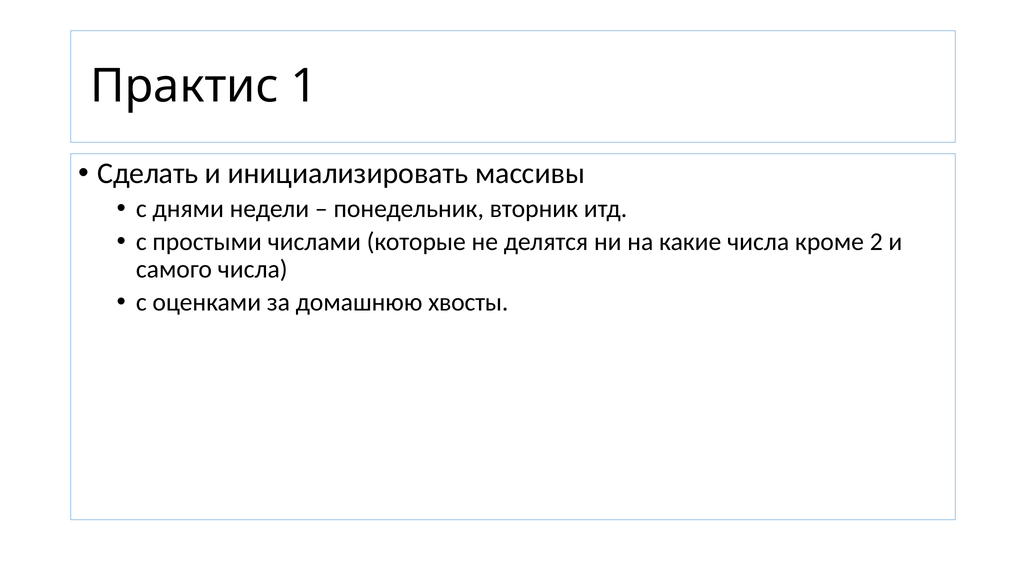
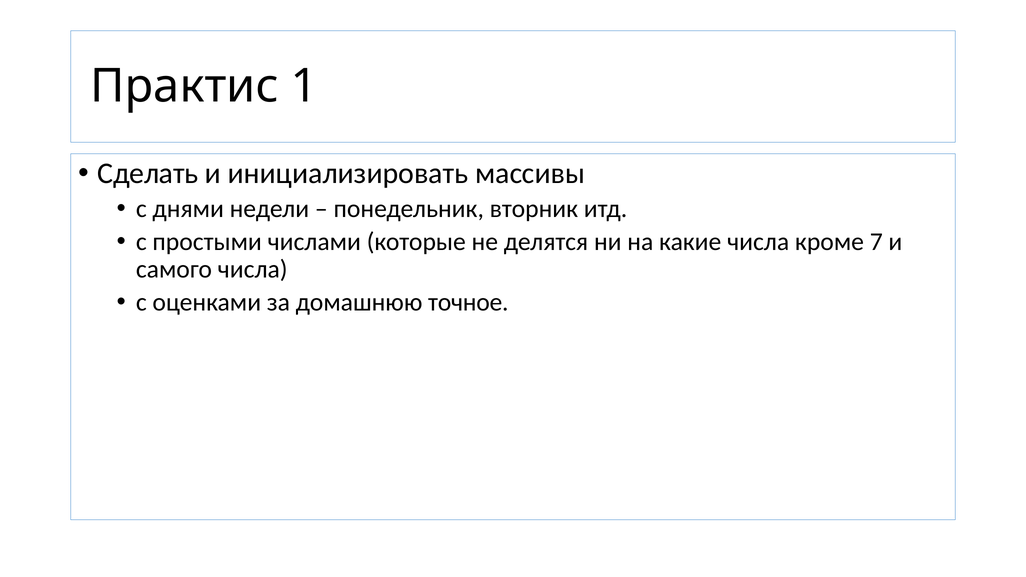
2: 2 -> 7 (876, 242)
хвосты: хвосты -> точное (468, 303)
